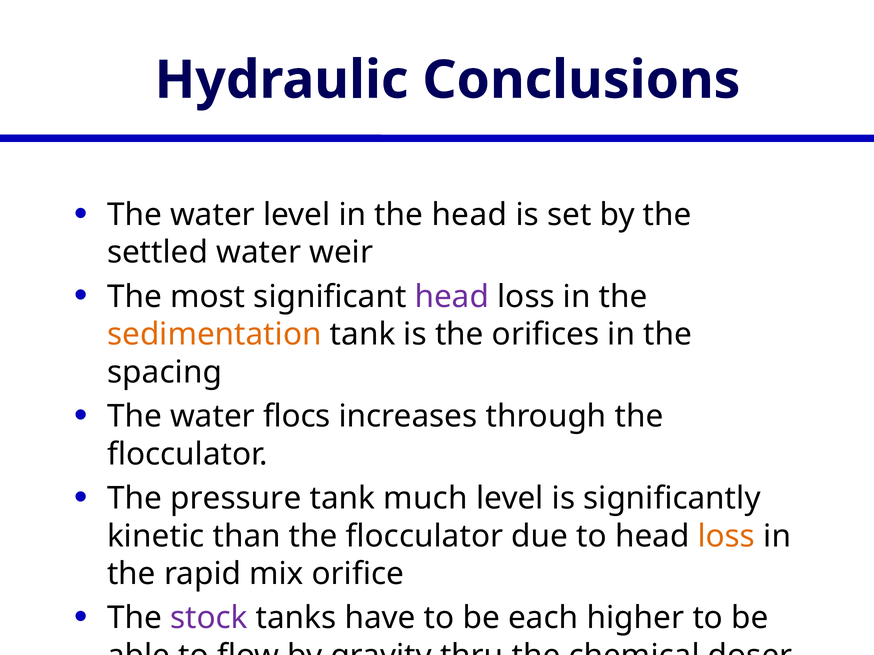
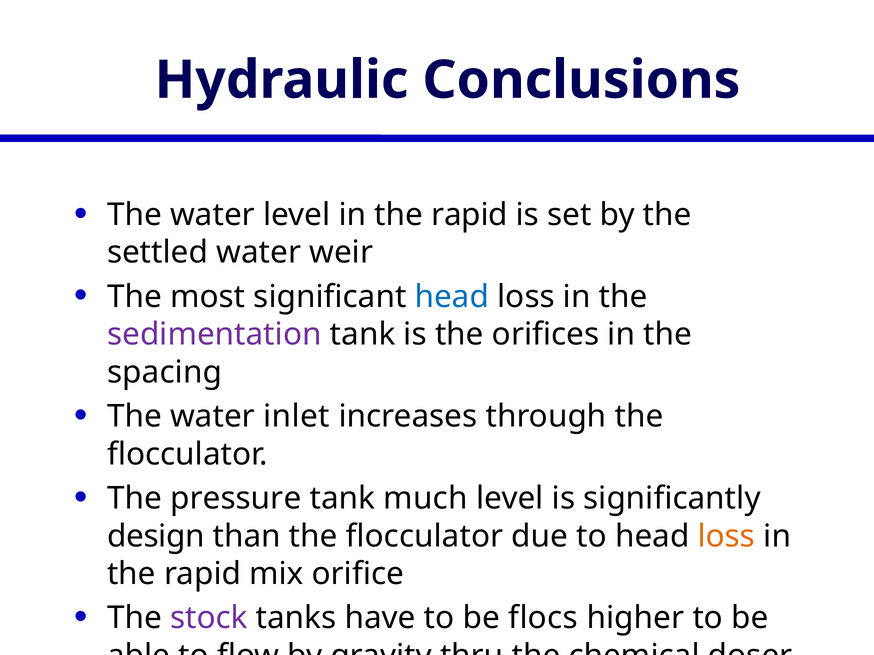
level in the head: head -> rapid (470, 215)
head colour: purple -> blue (452, 297)
sedimentation colour: orange -> purple (214, 335)
flocs: flocs -> inlet (297, 417)
kinetic: kinetic -> design (156, 537)
each: each -> flocs (543, 619)
